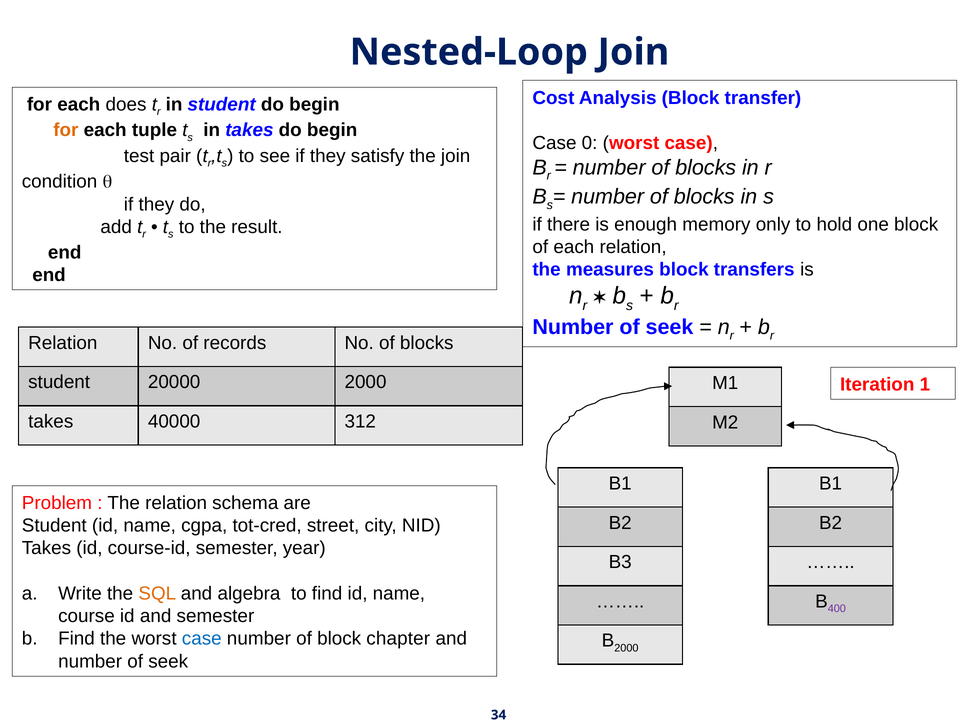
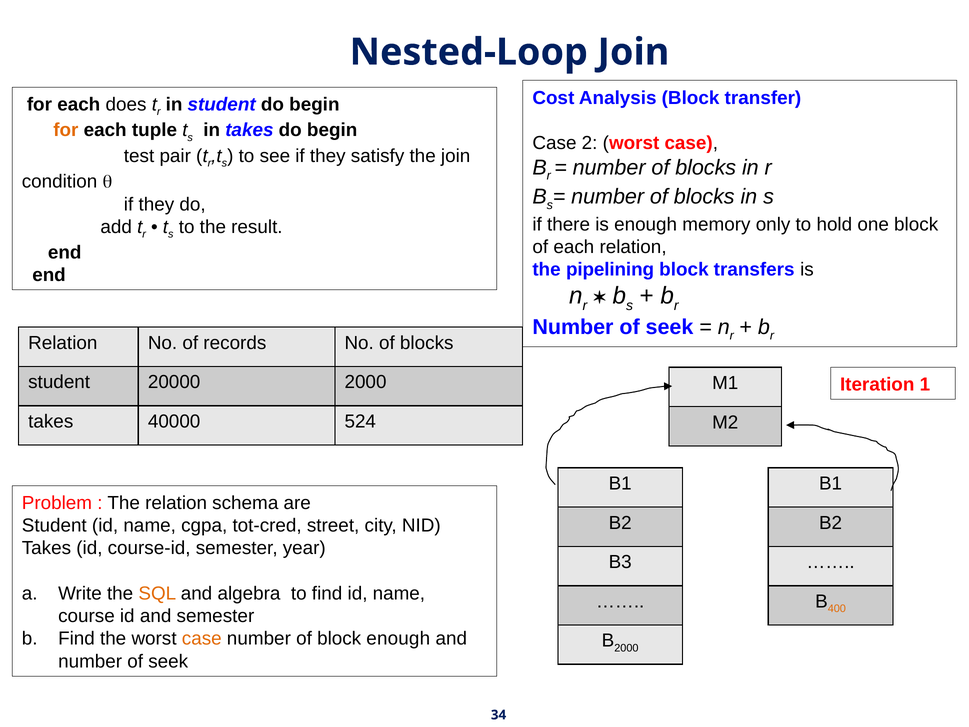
0: 0 -> 2 (590, 143)
measures: measures -> pipelining (610, 270)
312: 312 -> 524 (360, 421)
400 colour: purple -> orange (837, 609)
case colour: blue -> orange (202, 638)
block chapter: chapter -> enough (398, 638)
